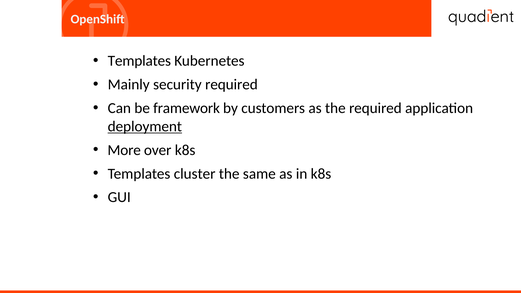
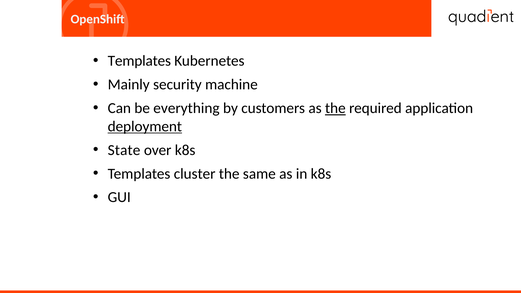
security required: required -> machine (231, 85)
framework: framework -> everything (186, 108)
the underline: none -> present (335, 108)
More: More -> State (124, 150)
